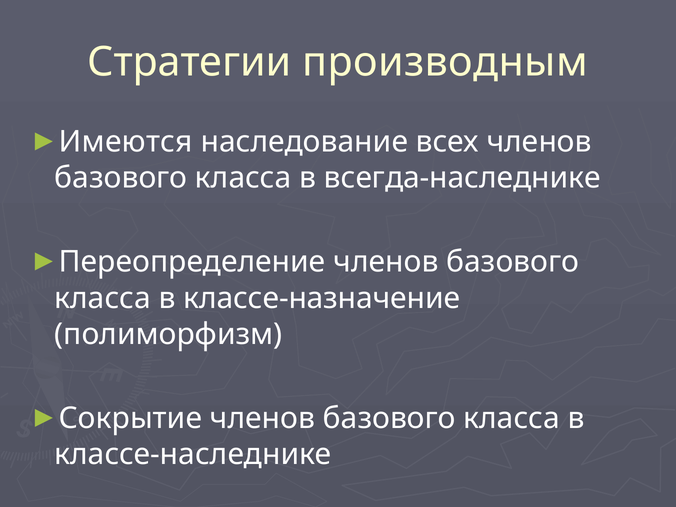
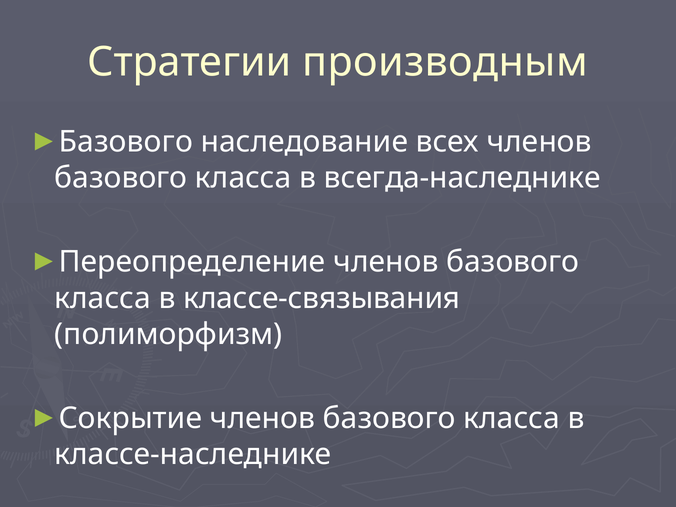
Имеются: Имеются -> Базового (126, 142)
классе-назначение: классе-назначение -> классе-связывания (322, 298)
